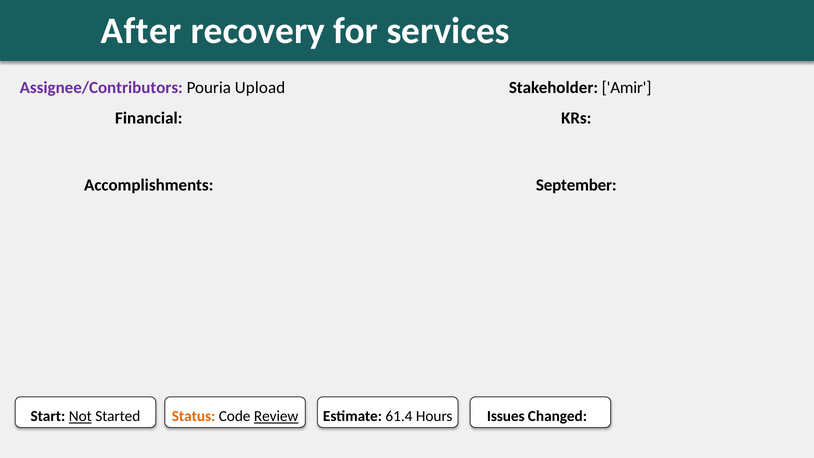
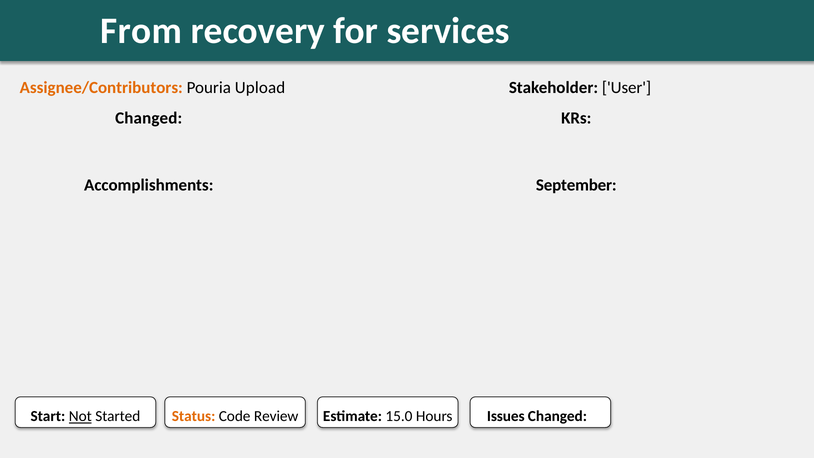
After: After -> From (141, 31)
Assignee/Contributors colour: purple -> orange (101, 88)
Amir: Amir -> User (627, 88)
Financial: Financial -> Changed (149, 118)
Review underline: present -> none (276, 416)
61.4: 61.4 -> 15.0 (399, 416)
